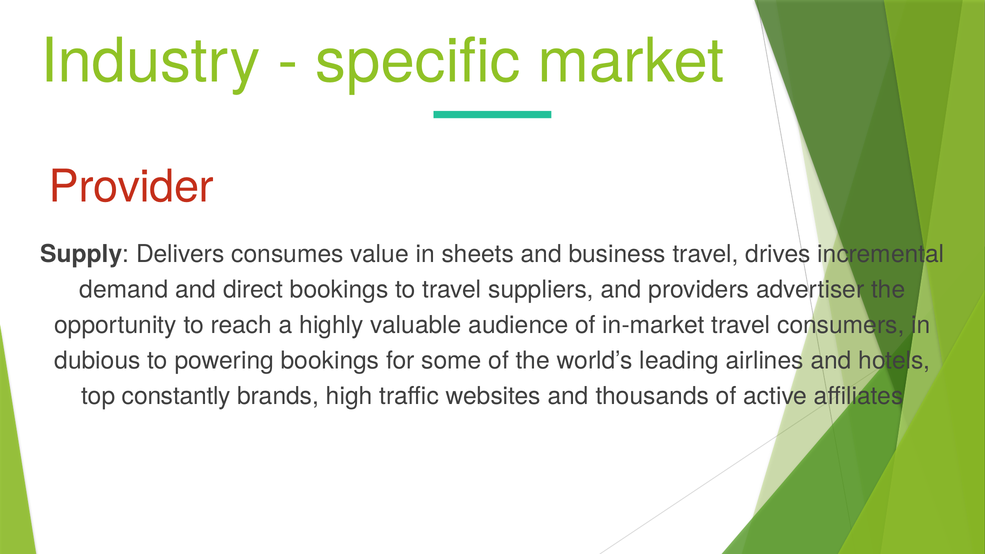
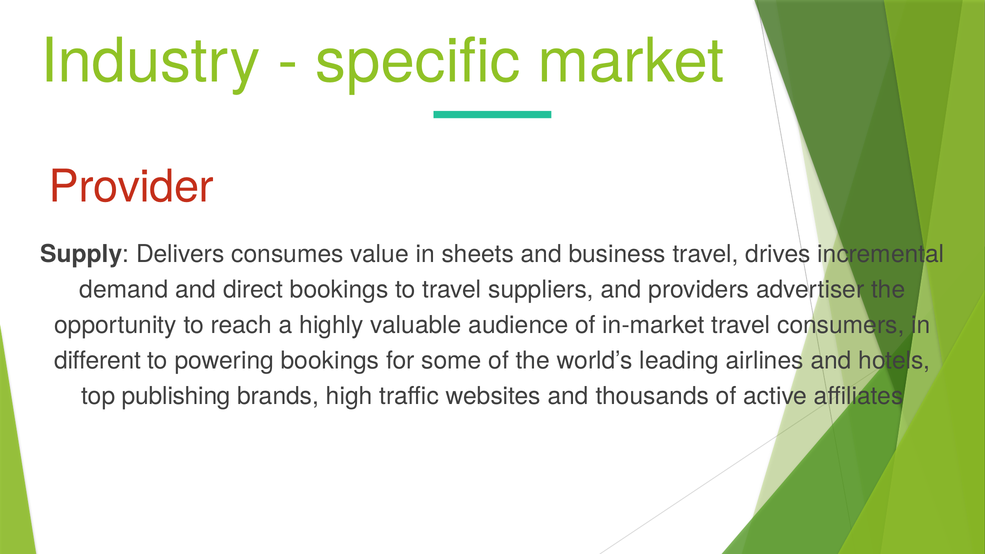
dubious: dubious -> different (98, 361)
constantly: constantly -> publishing (176, 396)
